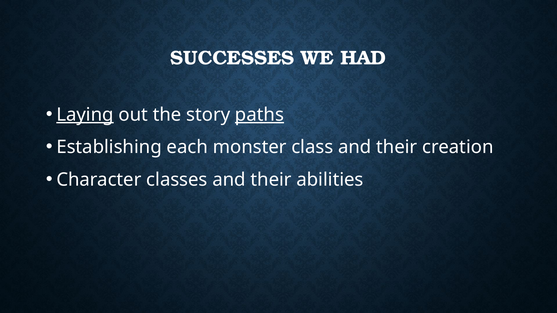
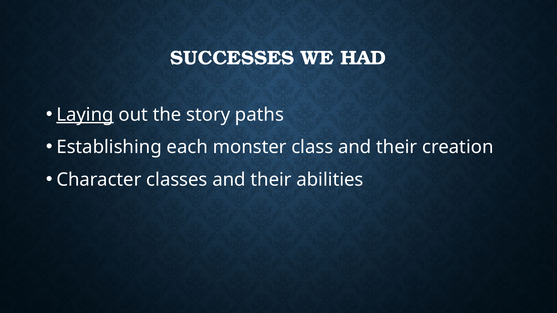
paths underline: present -> none (259, 115)
